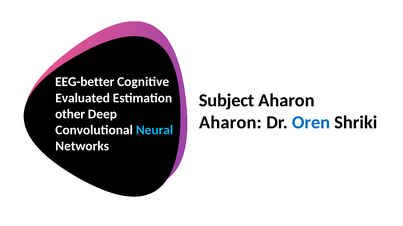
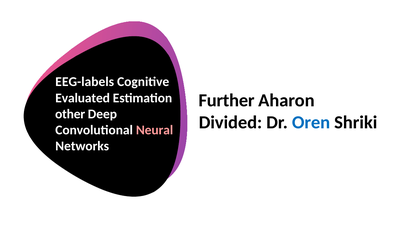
EEG-better: EEG-better -> EEG-labels (85, 82)
Subject: Subject -> Further (227, 101)
Aharon: Aharon -> Divided (230, 123)
Neural colour: light blue -> pink (155, 130)
